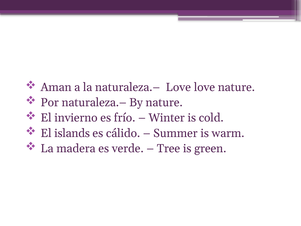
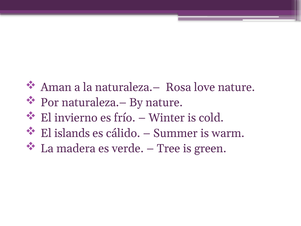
naturaleza.– Love: Love -> Rosa (178, 87)
